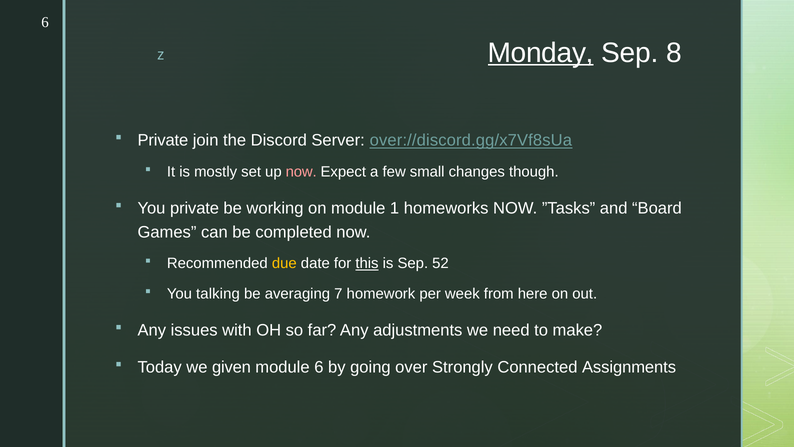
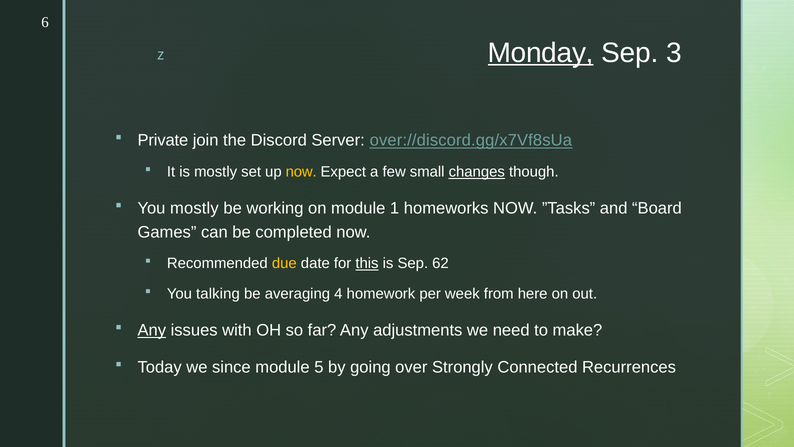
8: 8 -> 3 (674, 53)
now colour: pink -> yellow (301, 172)
changes underline: none -> present (477, 172)
You private: private -> mostly (194, 208)
52: 52 -> 62 (441, 263)
7: 7 -> 4 (338, 294)
Any underline: none -> present (152, 330)
given: given -> since (231, 367)
module 6: 6 -> 5 (319, 367)
Assignments: Assignments -> Recurrences (629, 367)
